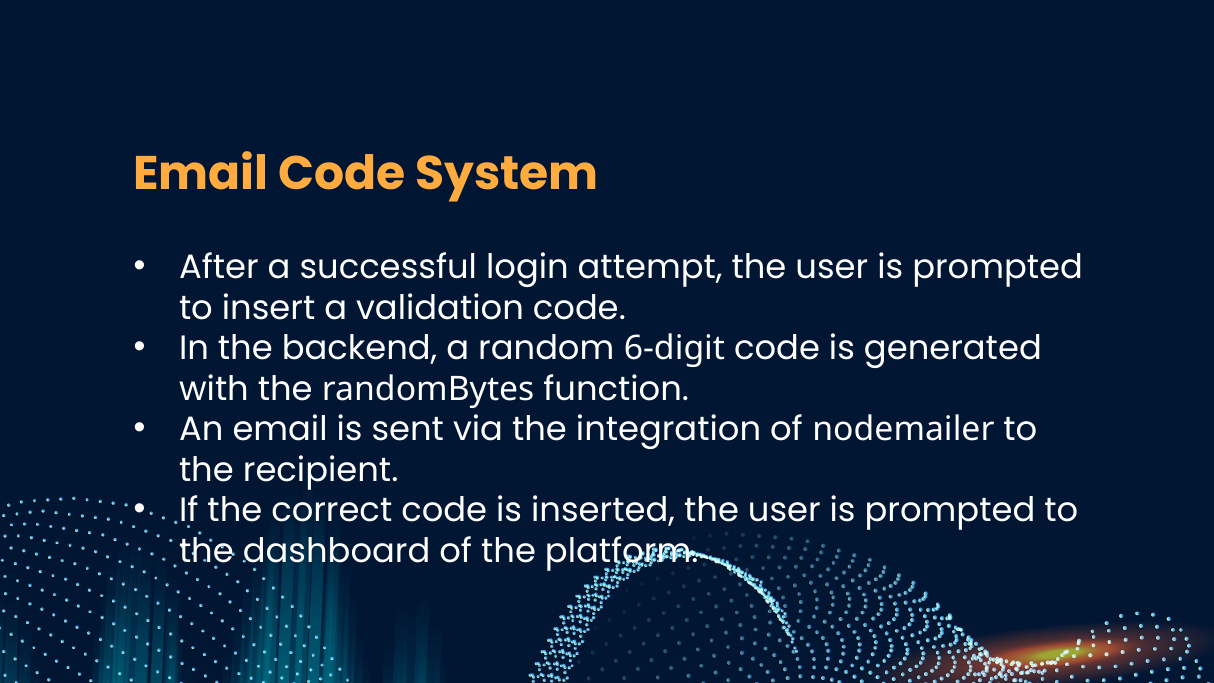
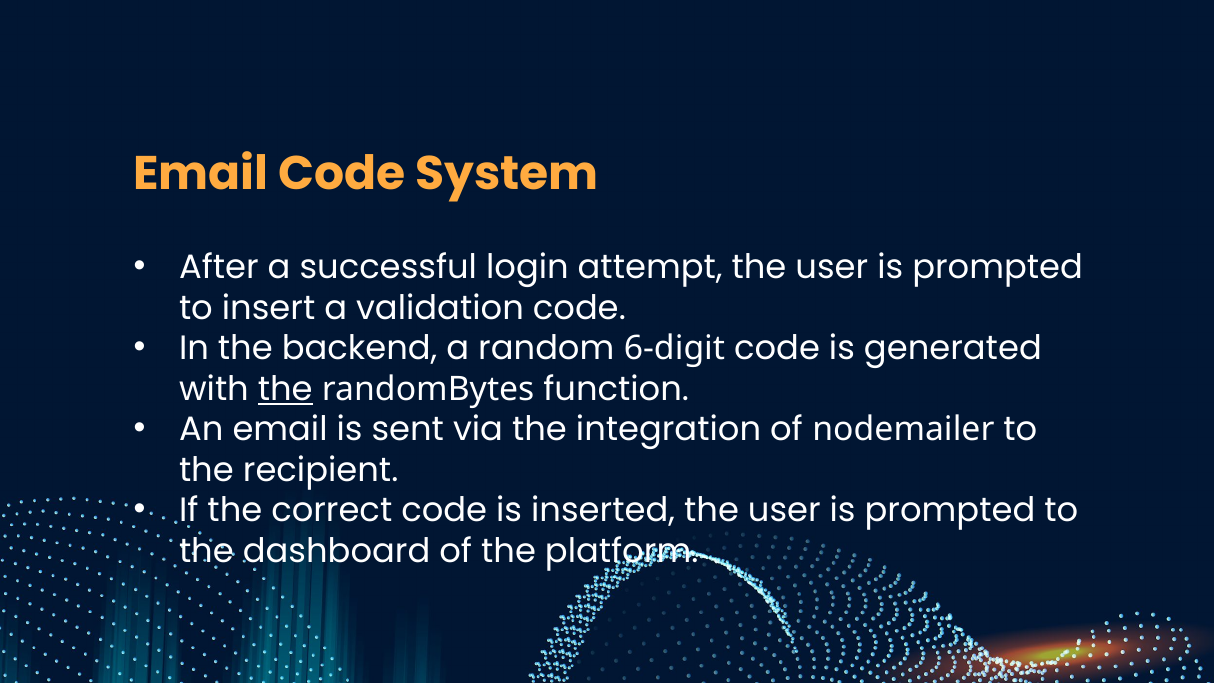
the underline: none -> present (285, 389)
